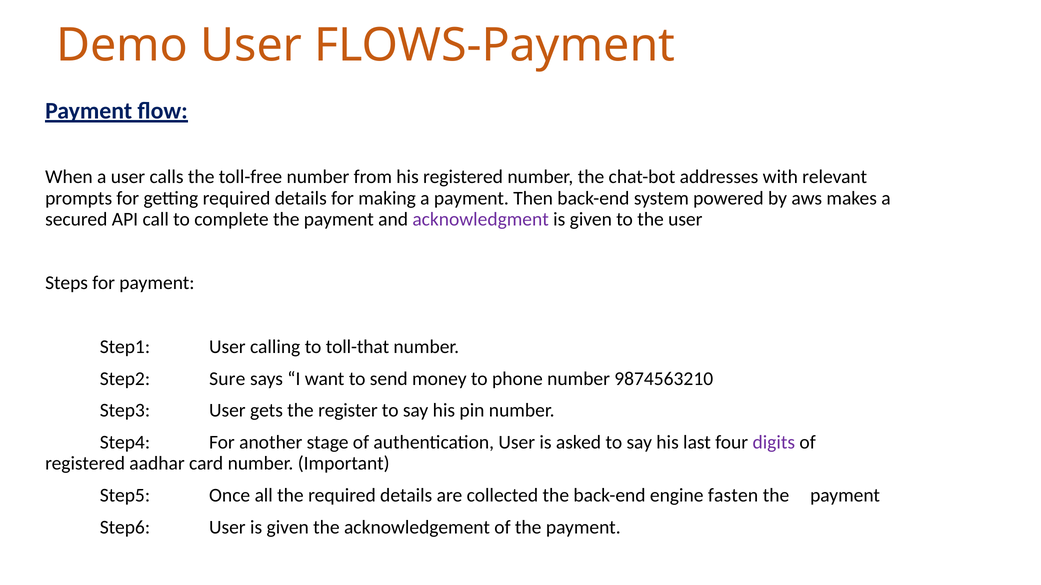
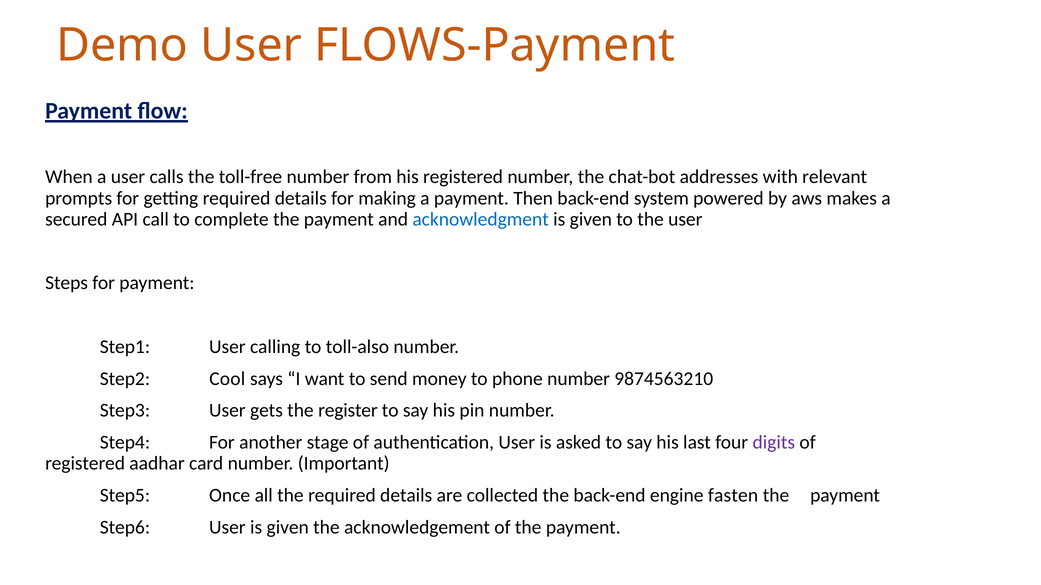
acknowledgment colour: purple -> blue (481, 219)
toll-that: toll-that -> toll-also (357, 347)
Sure: Sure -> Cool (227, 379)
